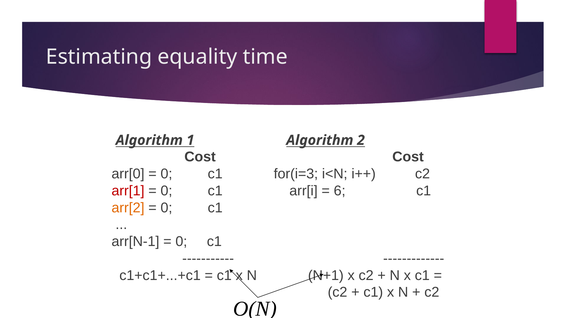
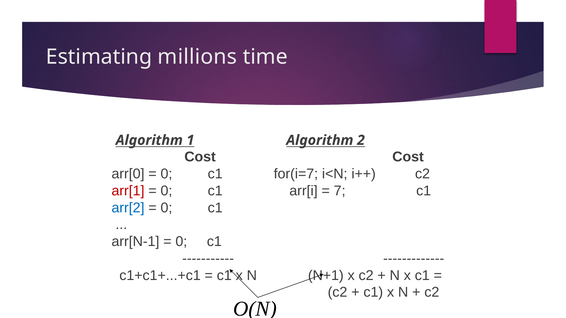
equality: equality -> millions (197, 57)
for(i=3: for(i=3 -> for(i=7 (296, 174)
6: 6 -> 7 (340, 191)
arr[2 colour: orange -> blue (128, 208)
